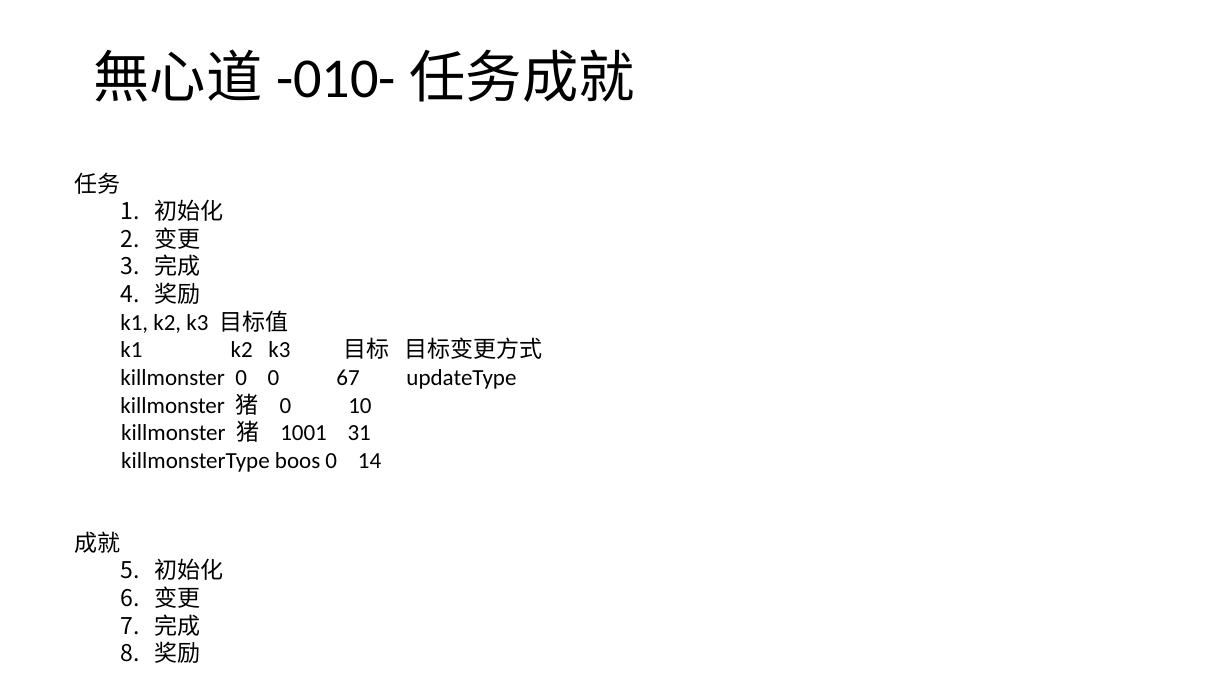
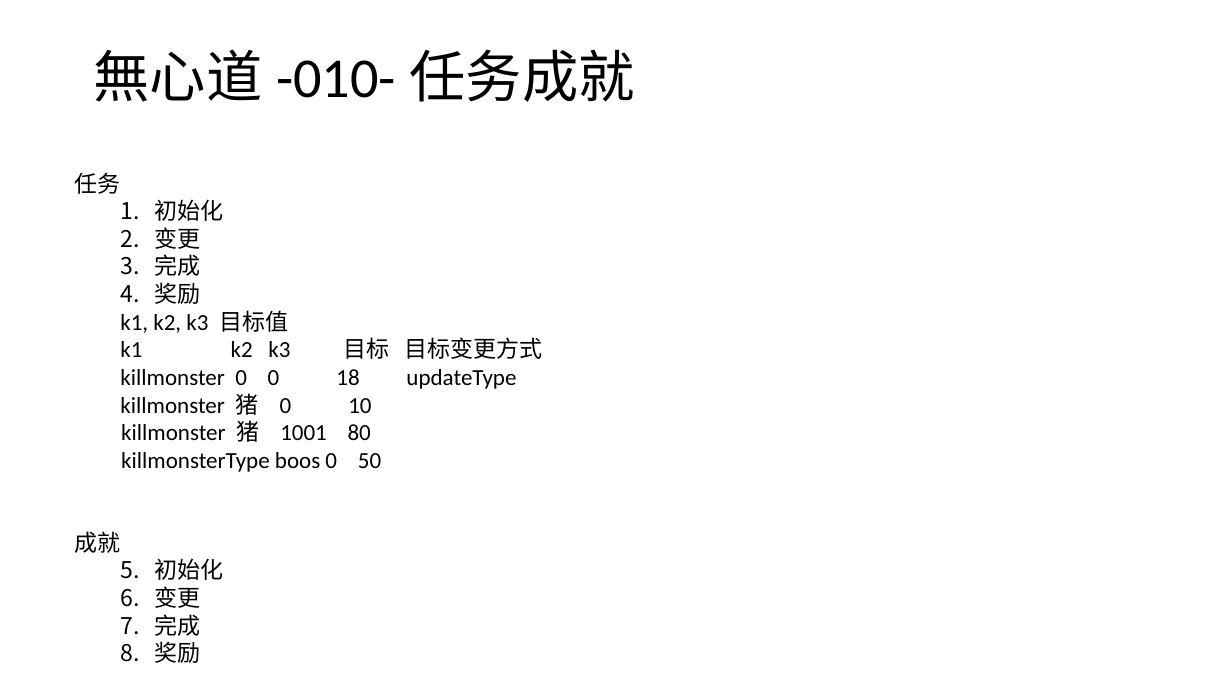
67: 67 -> 18 (348, 378)
31: 31 -> 80 (359, 433)
14: 14 -> 50 (370, 461)
